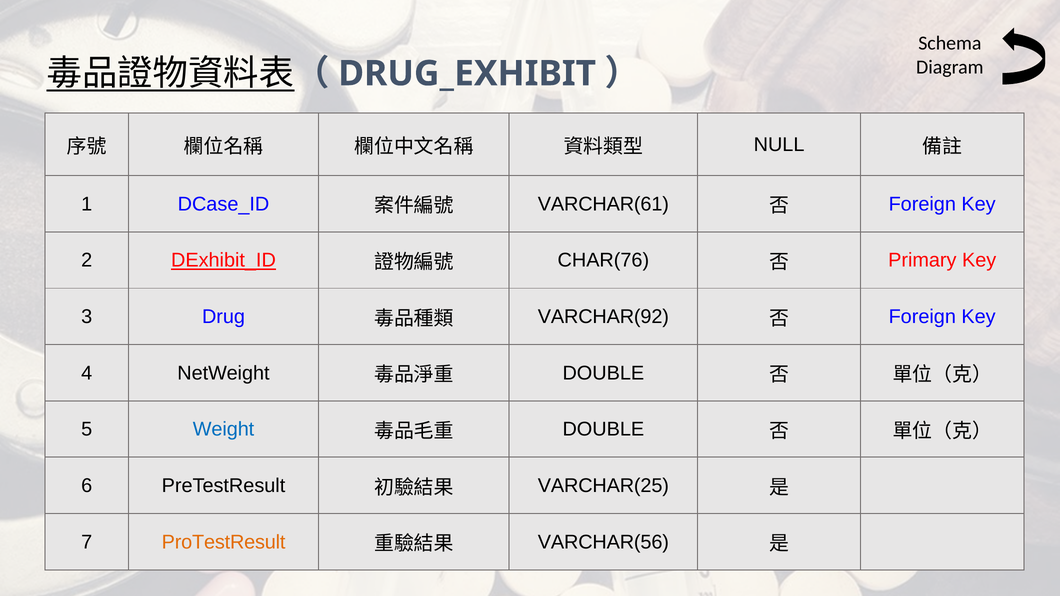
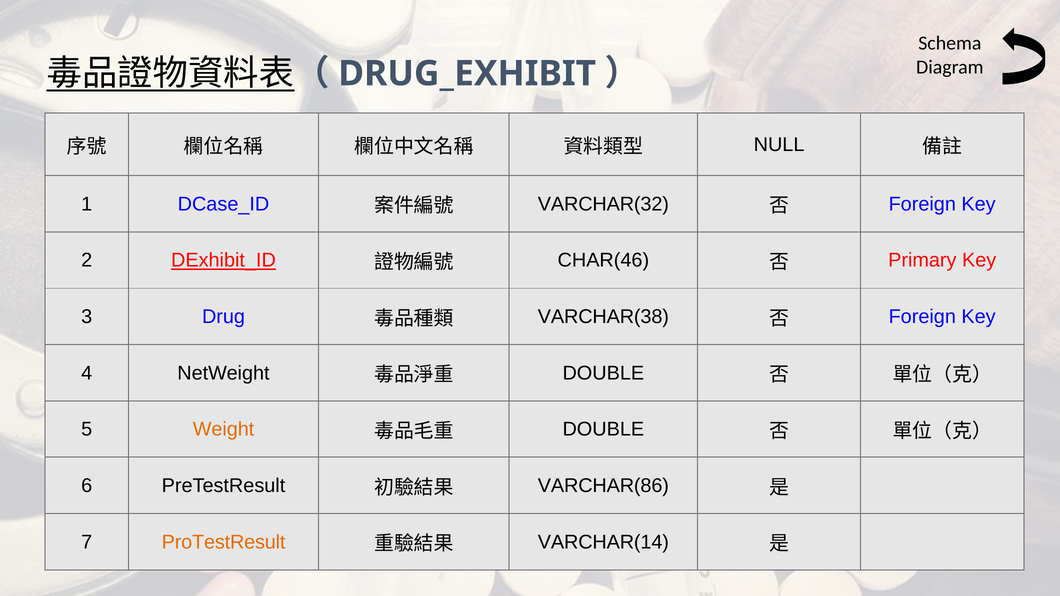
VARCHAR(61: VARCHAR(61 -> VARCHAR(32 (603, 204)
CHAR(76: CHAR(76 -> CHAR(46 (603, 261)
VARCHAR(92: VARCHAR(92 -> VARCHAR(38 (603, 317)
Weight colour: blue -> orange (224, 430)
VARCHAR(25: VARCHAR(25 -> VARCHAR(86 (603, 486)
VARCHAR(56: VARCHAR(56 -> VARCHAR(14 (603, 542)
